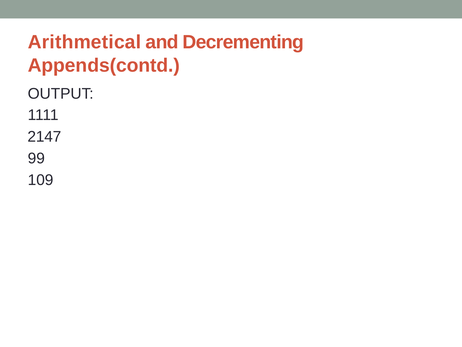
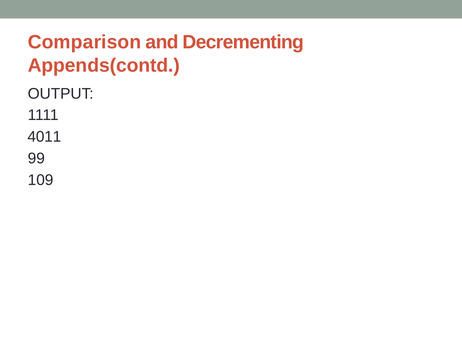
Arithmetical: Arithmetical -> Comparison (85, 42)
2147: 2147 -> 4011 (44, 137)
